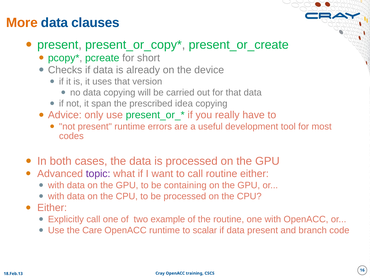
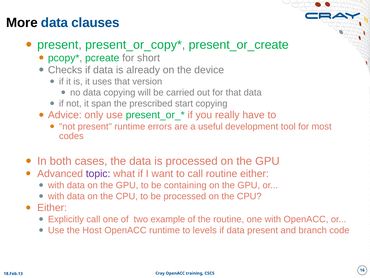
More colour: orange -> black (22, 23)
idea: idea -> start (184, 103)
Care: Care -> Host (92, 230)
scalar: scalar -> levels (205, 230)
